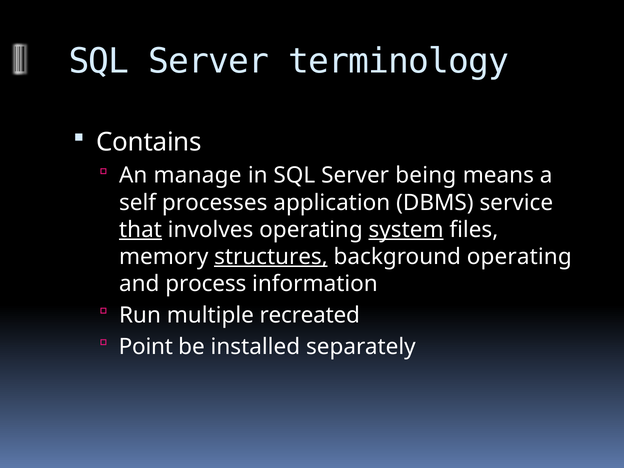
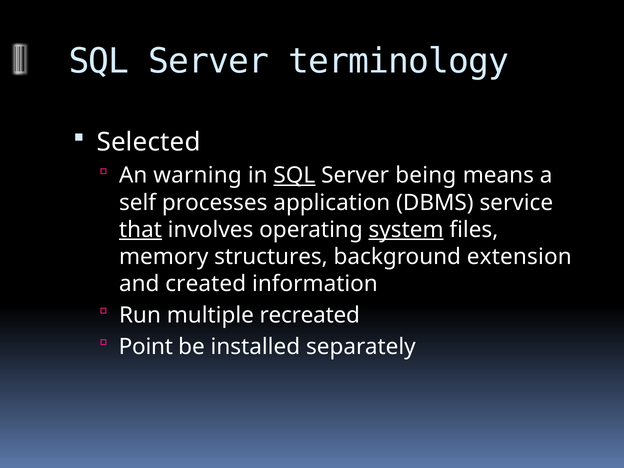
Contains: Contains -> Selected (149, 142)
manage: manage -> warning (198, 176)
SQL underline: none -> present (294, 176)
structures underline: present -> none (271, 257)
background operating: operating -> extension (519, 257)
process: process -> created (206, 284)
